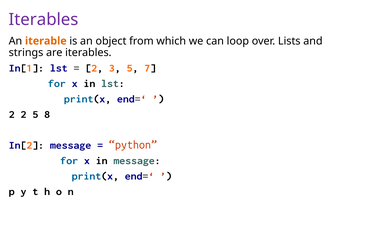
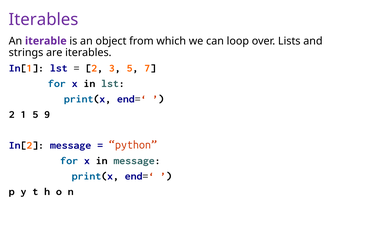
iterable colour: orange -> purple (46, 41)
2 2: 2 -> 1 (23, 114)
8: 8 -> 9 (47, 114)
